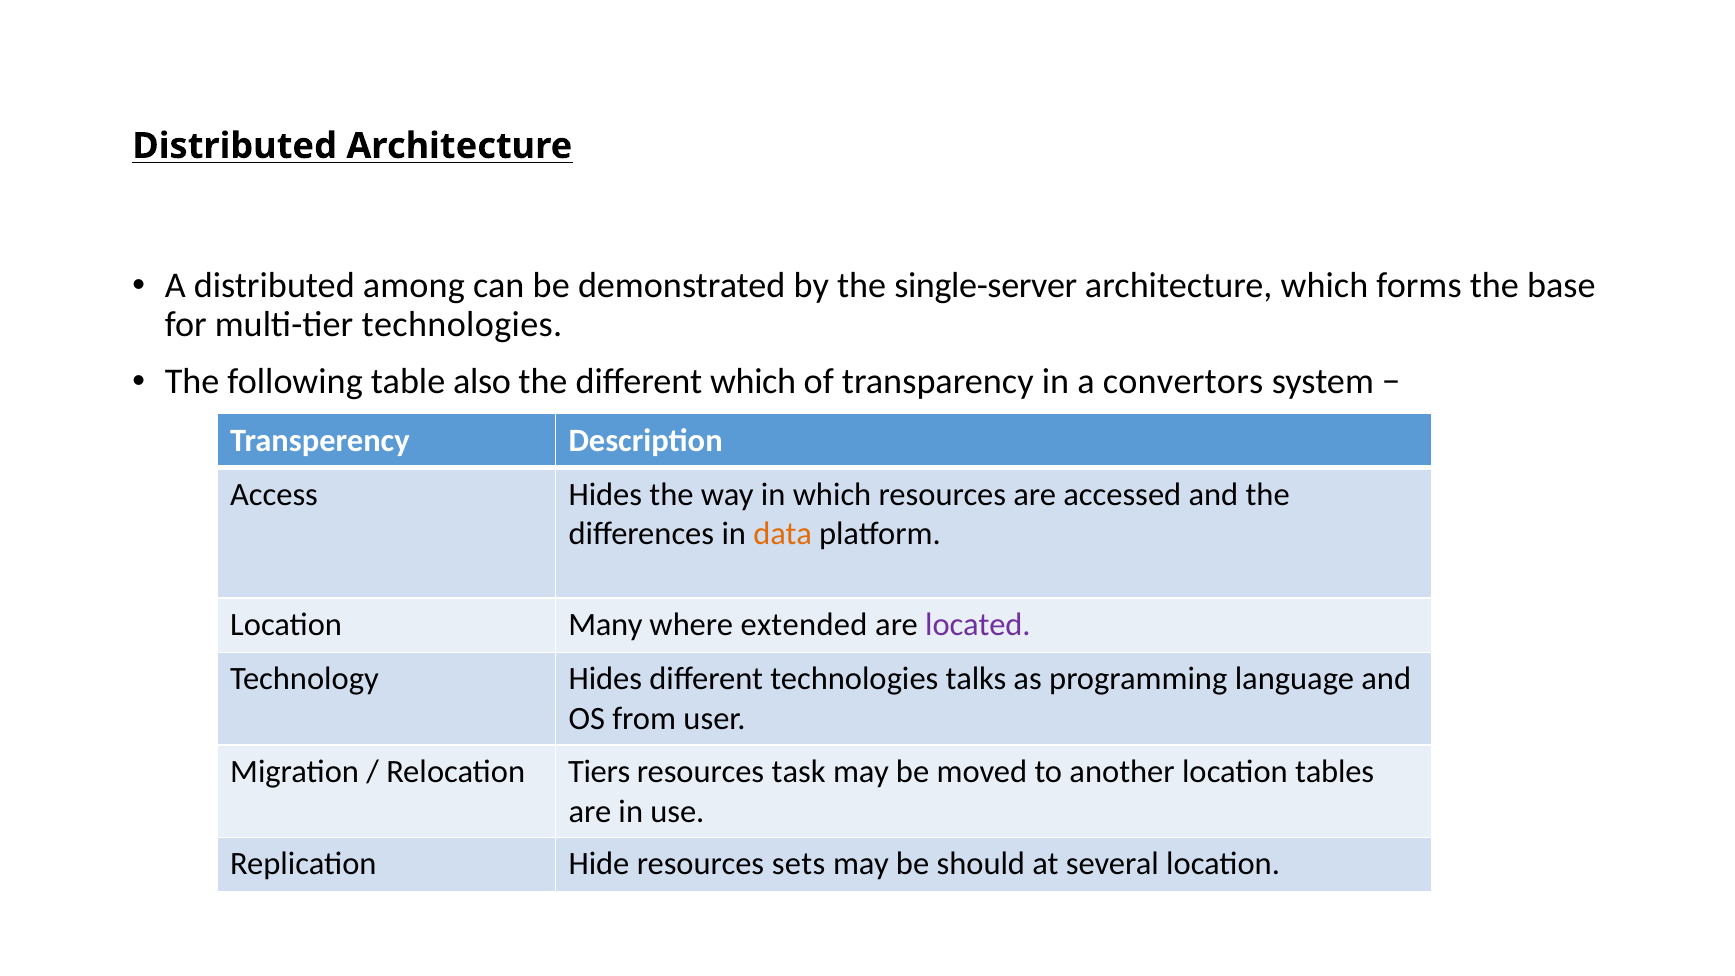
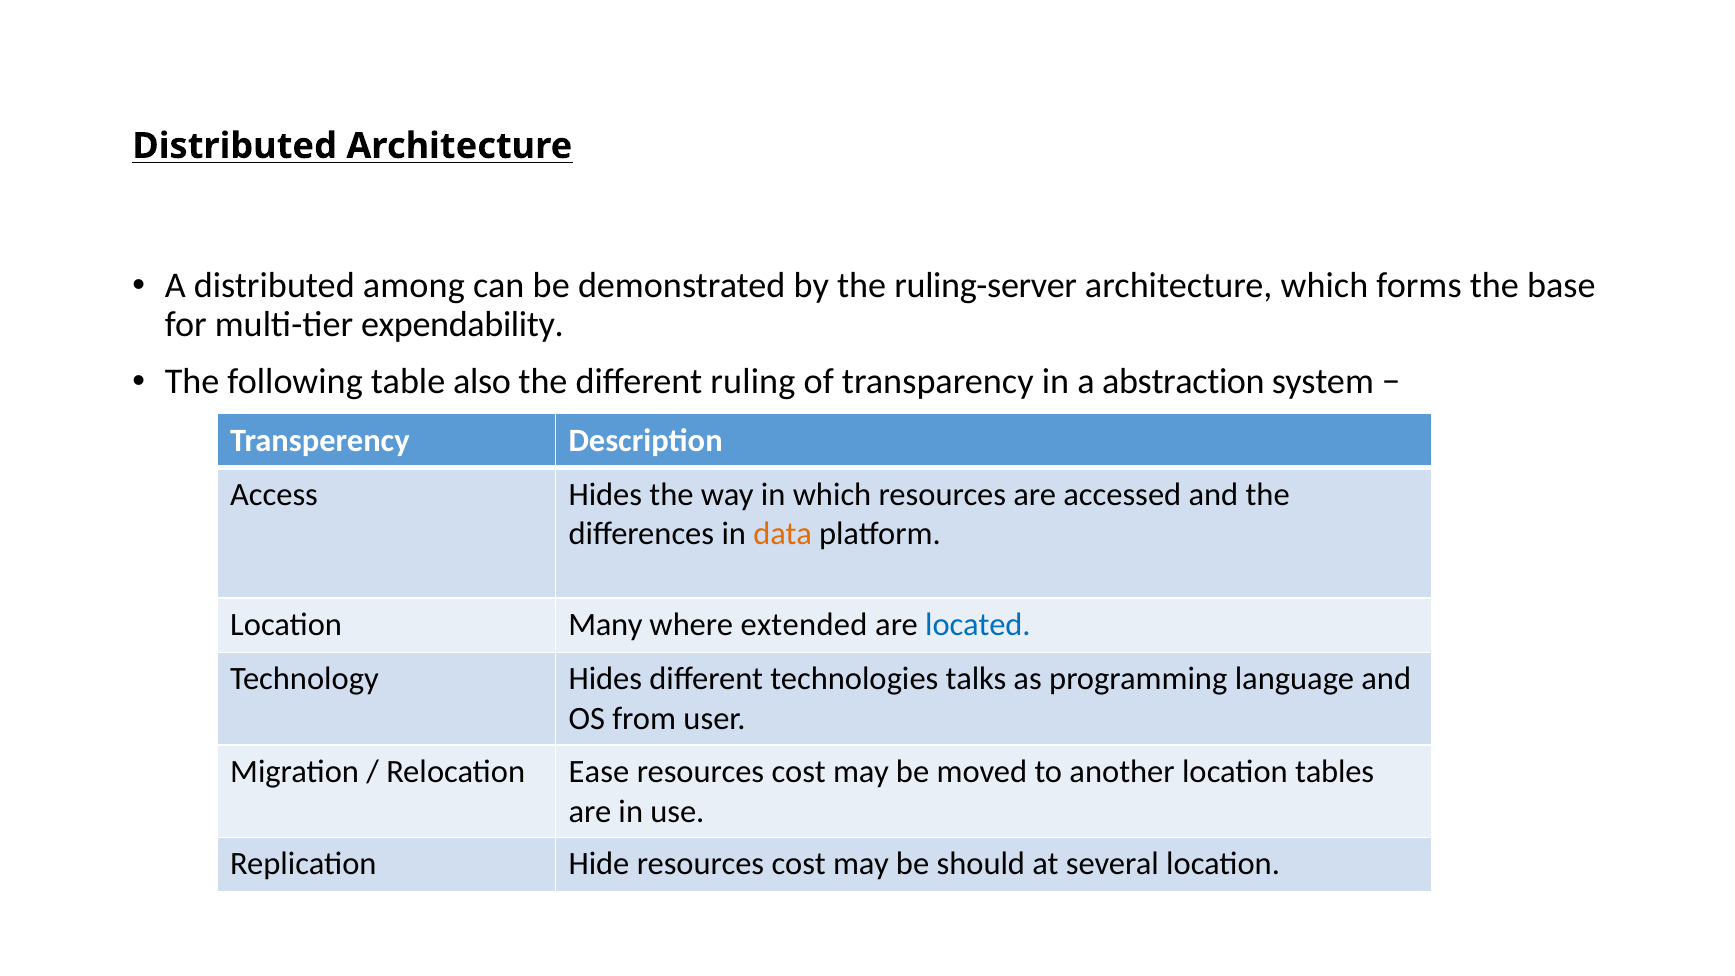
single-server: single-server -> ruling-server (986, 286)
multi-tier technologies: technologies -> expendability (462, 325)
different which: which -> ruling (753, 382)
convertors: convertors -> abstraction (1183, 382)
located colour: purple -> blue (978, 625)
Tiers: Tiers -> Ease (599, 772)
task: task -> cost (799, 772)
Hide resources sets: sets -> cost (799, 864)
